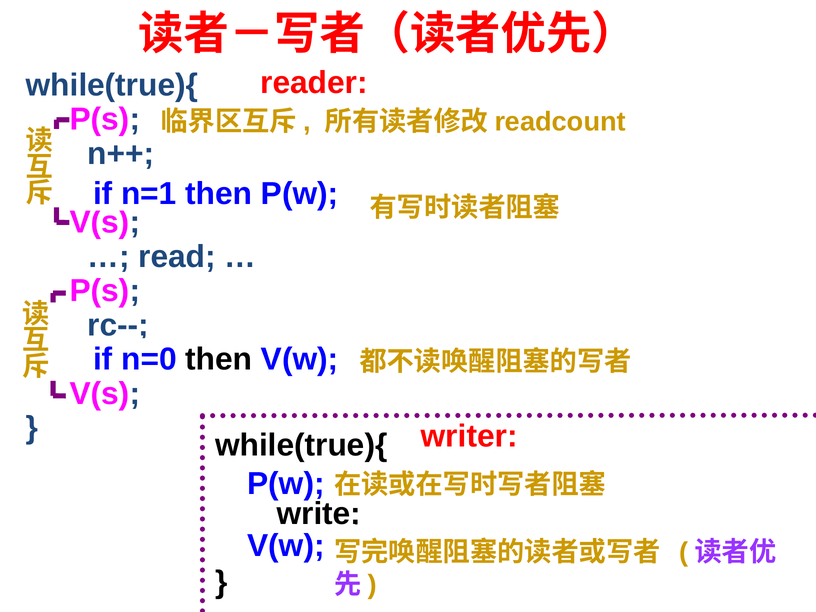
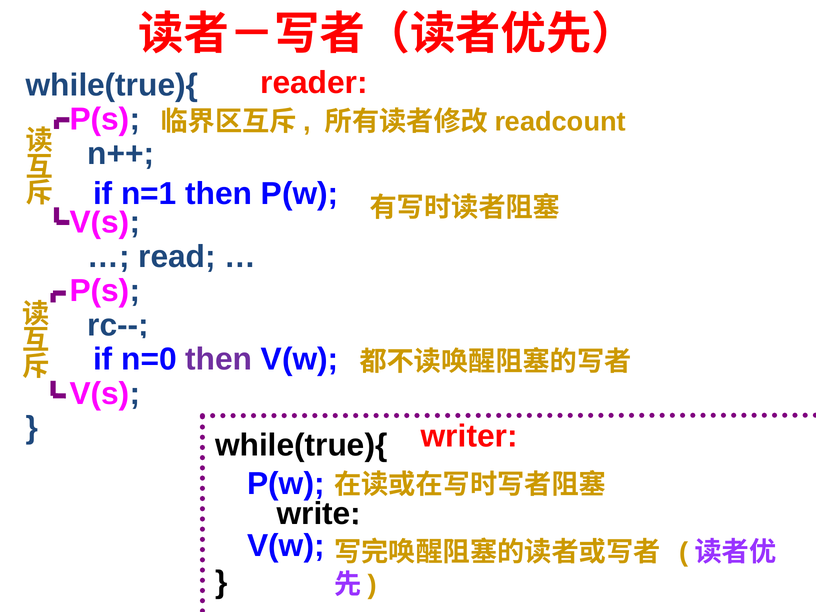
then colour: black -> purple (219, 359)
